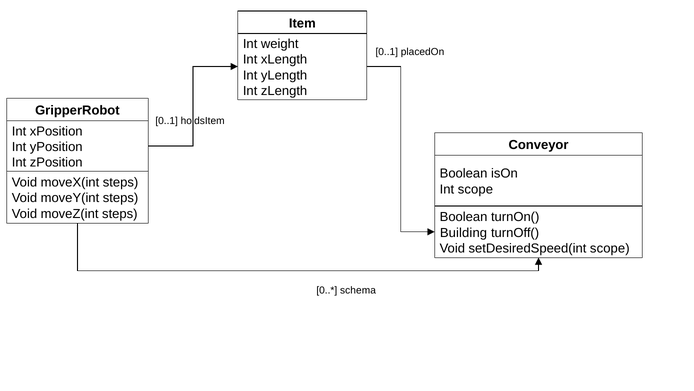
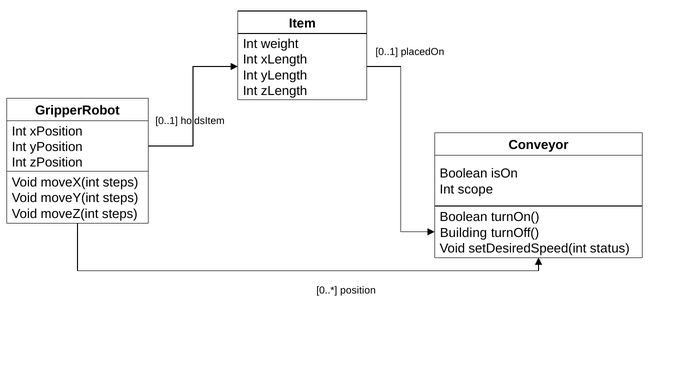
setDesiredSpeed(int scope: scope -> status (610, 248)
schema: schema -> position (358, 290)
